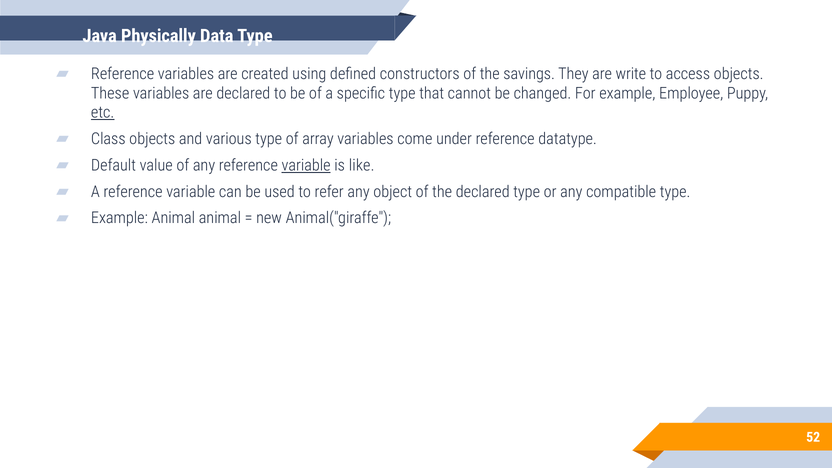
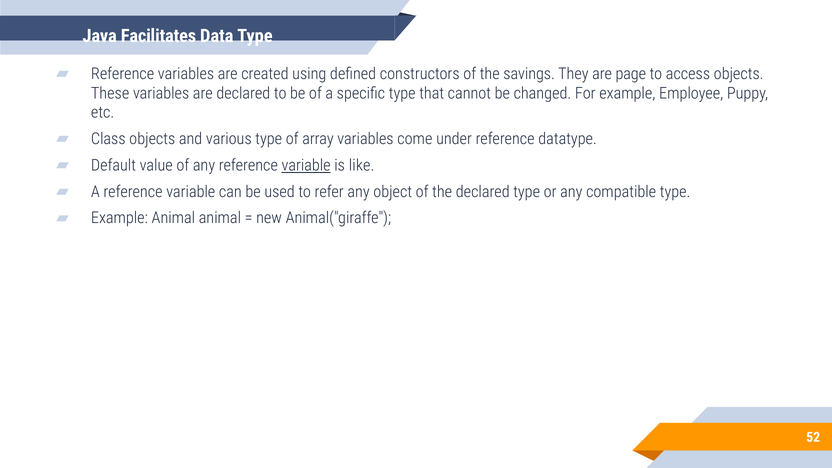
Physically: Physically -> Facilitates (158, 36)
write: write -> page (631, 74)
etc underline: present -> none (103, 113)
